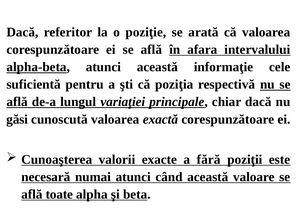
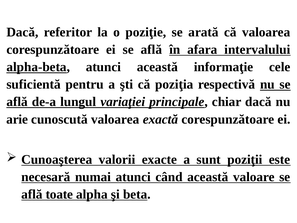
găsi: găsi -> arie (17, 119)
fără: fără -> sunt (209, 159)
